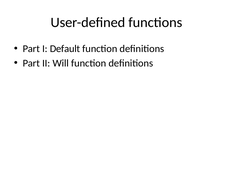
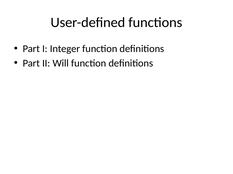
Default: Default -> Integer (65, 49)
